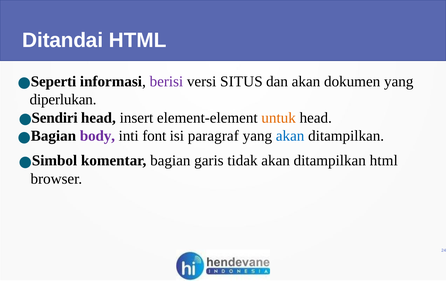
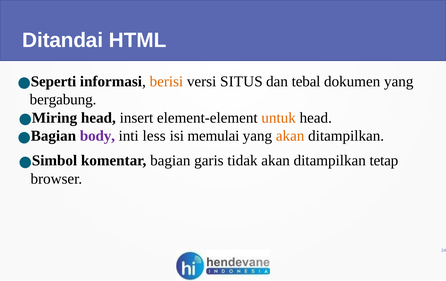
berisi colour: purple -> orange (166, 81)
dan akan: akan -> tebal (306, 81)
diperlukan: diperlukan -> bergabung (63, 100)
Sendiri: Sendiri -> Miring (55, 118)
font: font -> less (154, 136)
paragraf: paragraf -> memulai (213, 136)
akan colour: blue -> orange (290, 136)
ditampilkan html: html -> tetap (384, 161)
